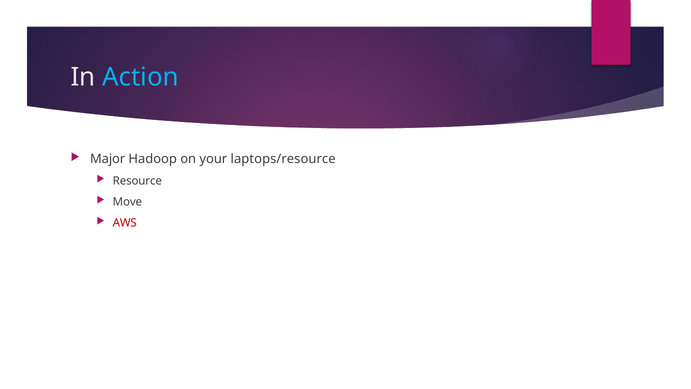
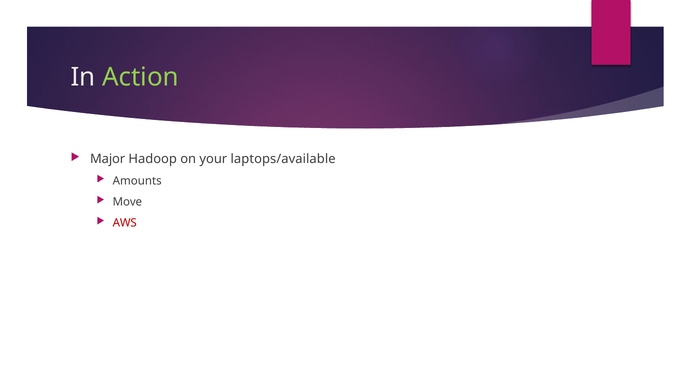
Action colour: light blue -> light green (140, 77)
laptops/resource: laptops/resource -> laptops/available (283, 159)
Resource: Resource -> Amounts (137, 181)
